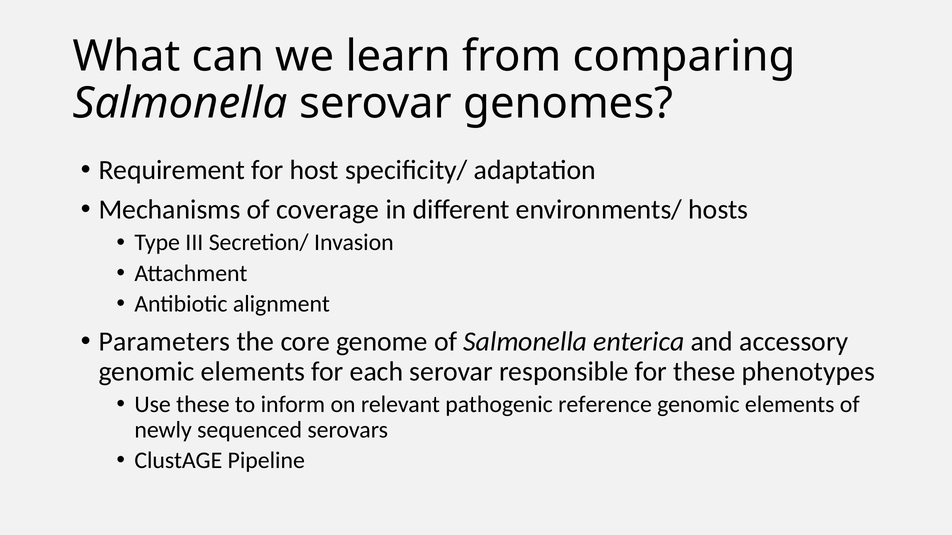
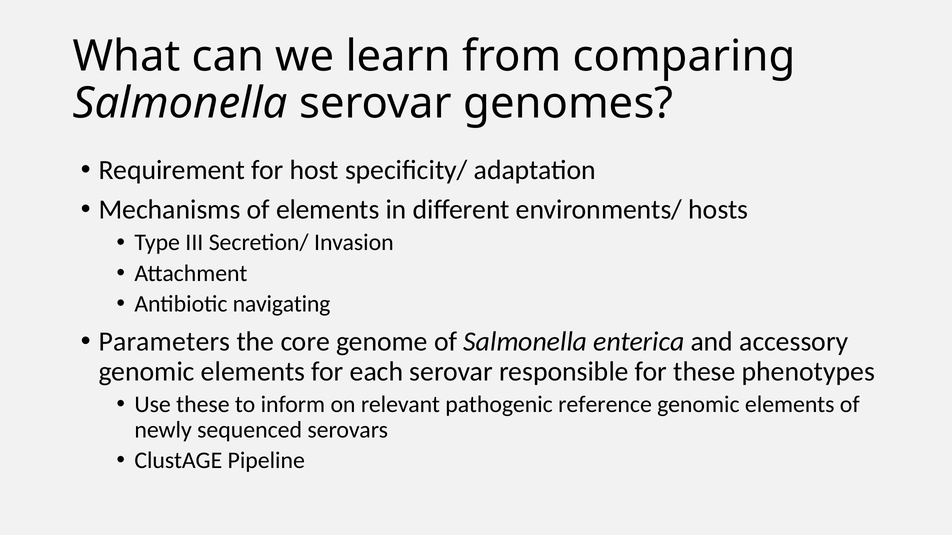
of coverage: coverage -> elements (328, 210)
alignment: alignment -> navigating (282, 304)
